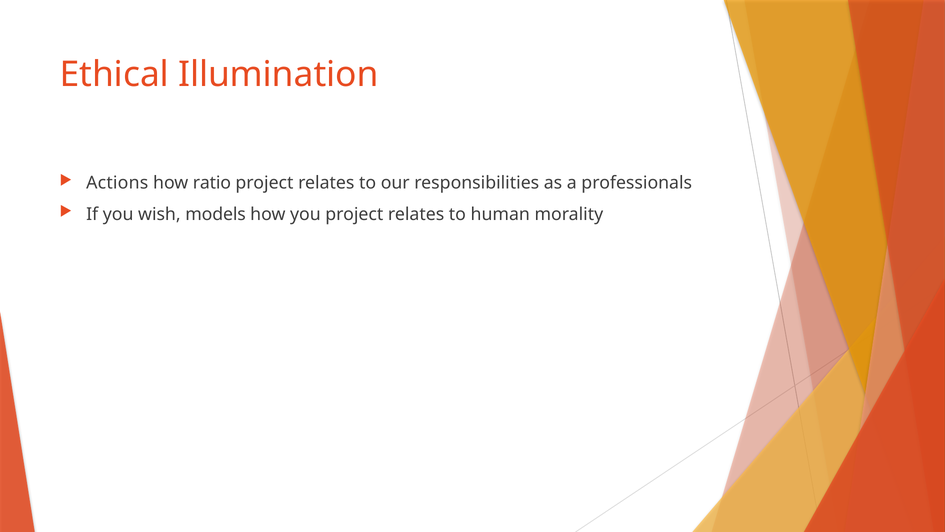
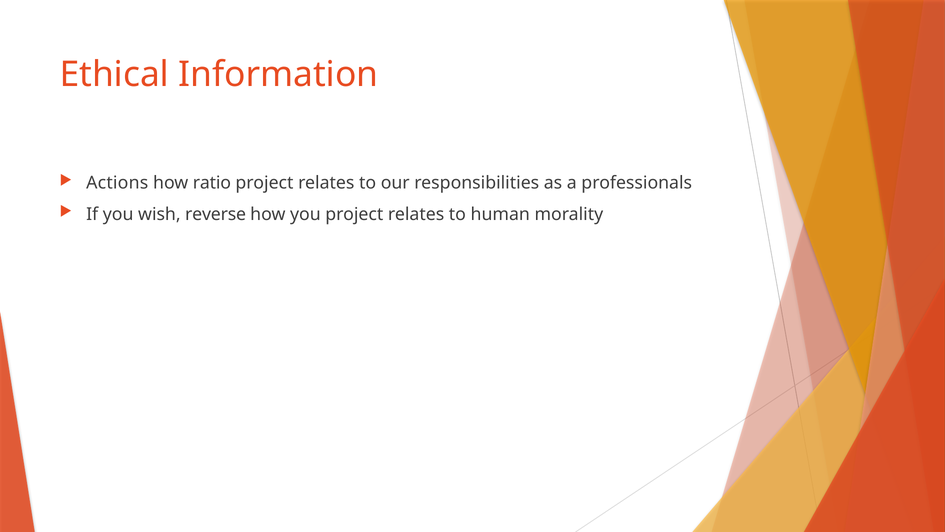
Illumination: Illumination -> Information (278, 75)
models: models -> reverse (216, 214)
